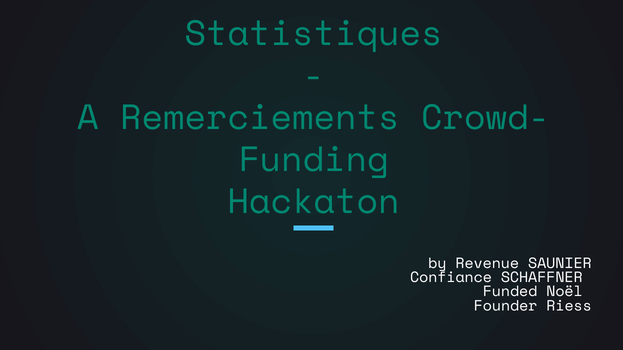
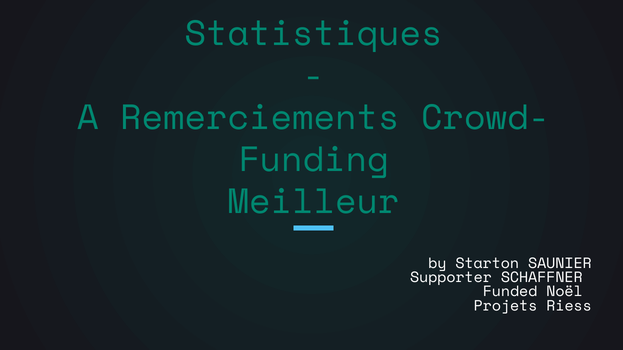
Hackaton: Hackaton -> Meilleur (314, 202)
Revenue: Revenue -> Starton (487, 263)
Confiance: Confiance -> Supporter (451, 278)
Founder: Founder -> Projets (506, 306)
